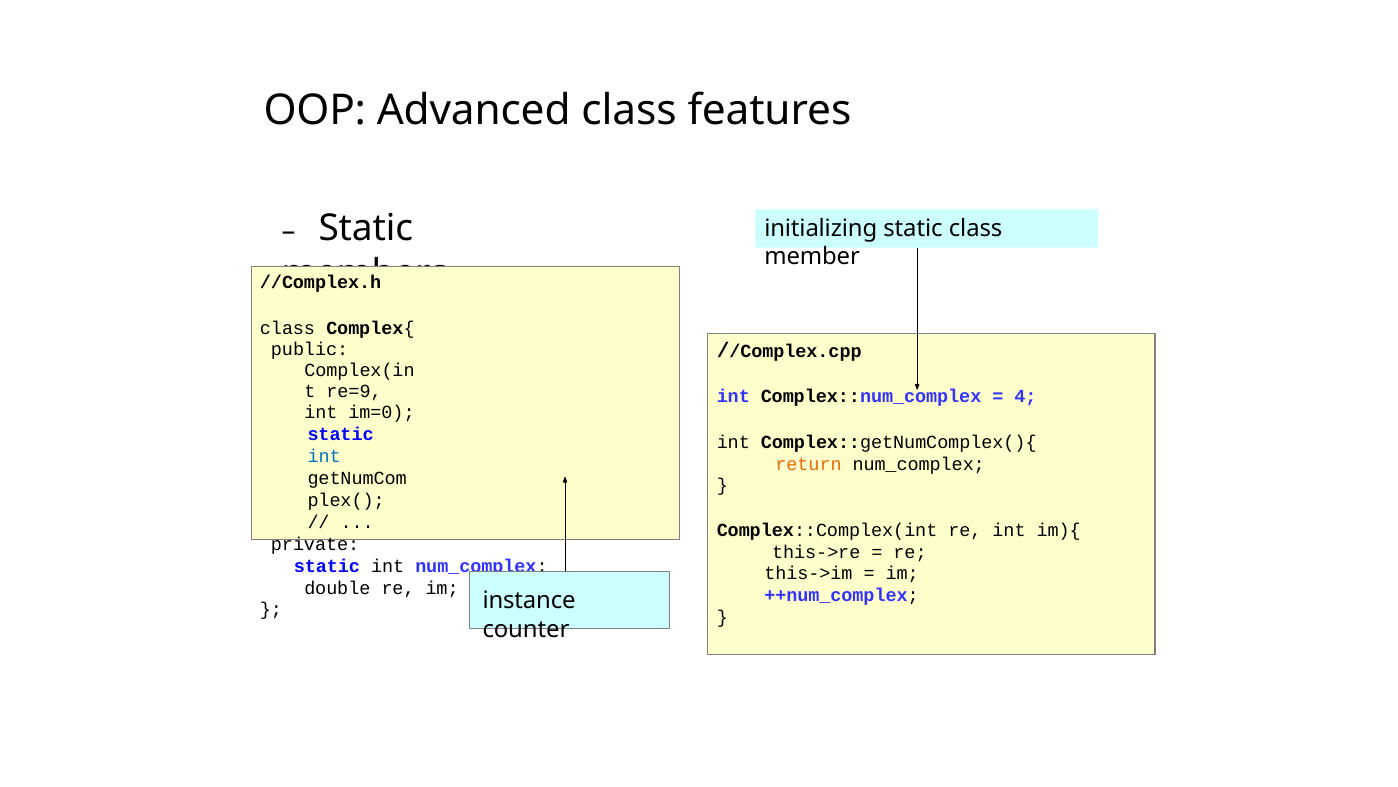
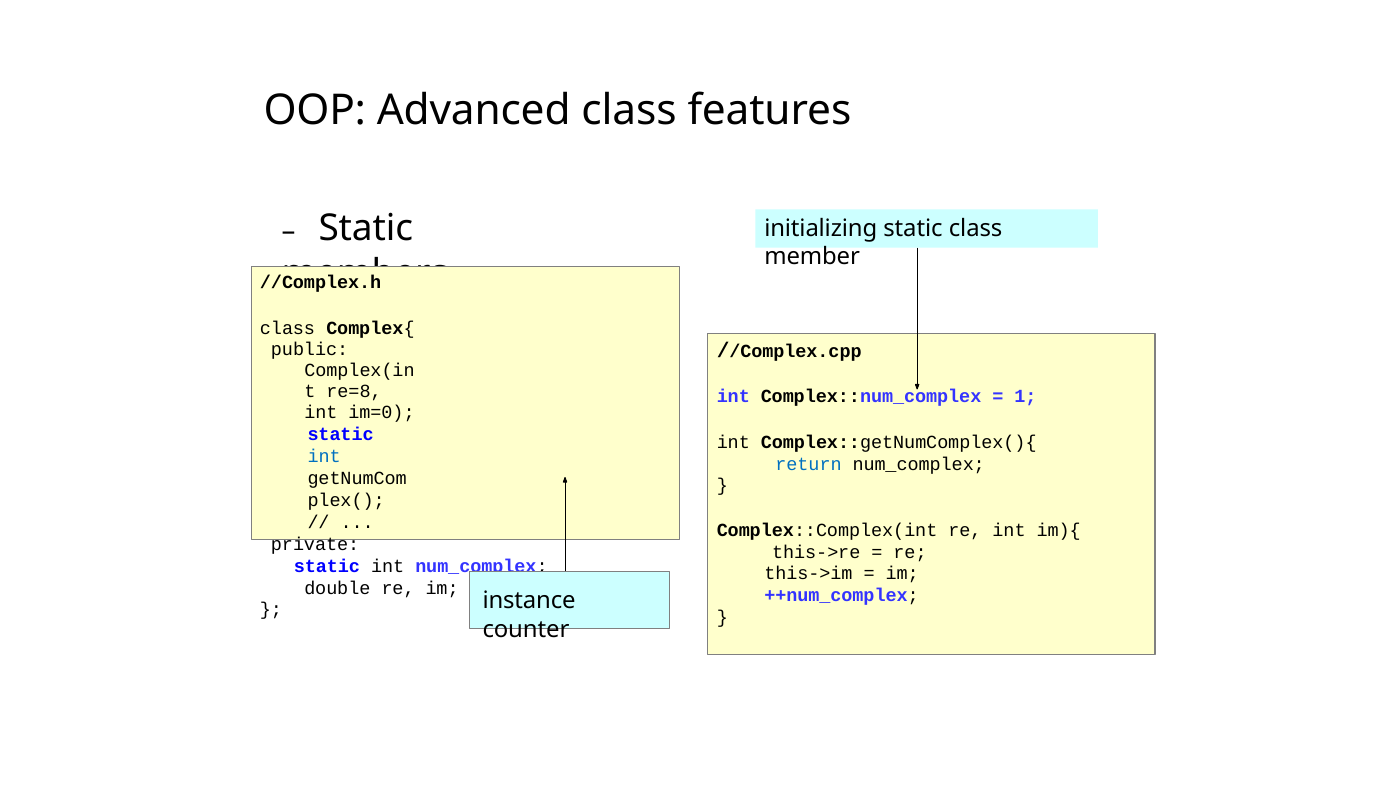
re=9: re=9 -> re=8 (354, 391)
4: 4 -> 1 (1026, 396)
return colour: orange -> blue (809, 464)
